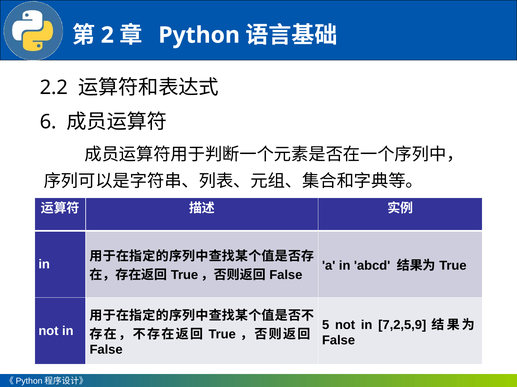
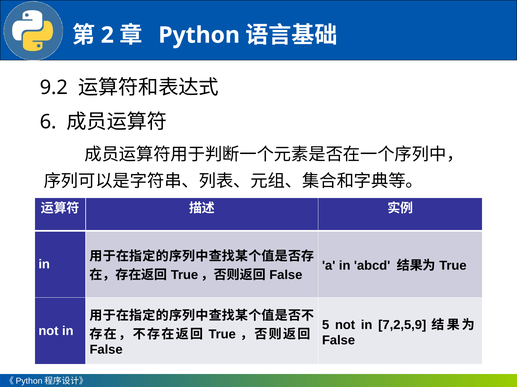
2.2: 2.2 -> 9.2 (54, 88)
